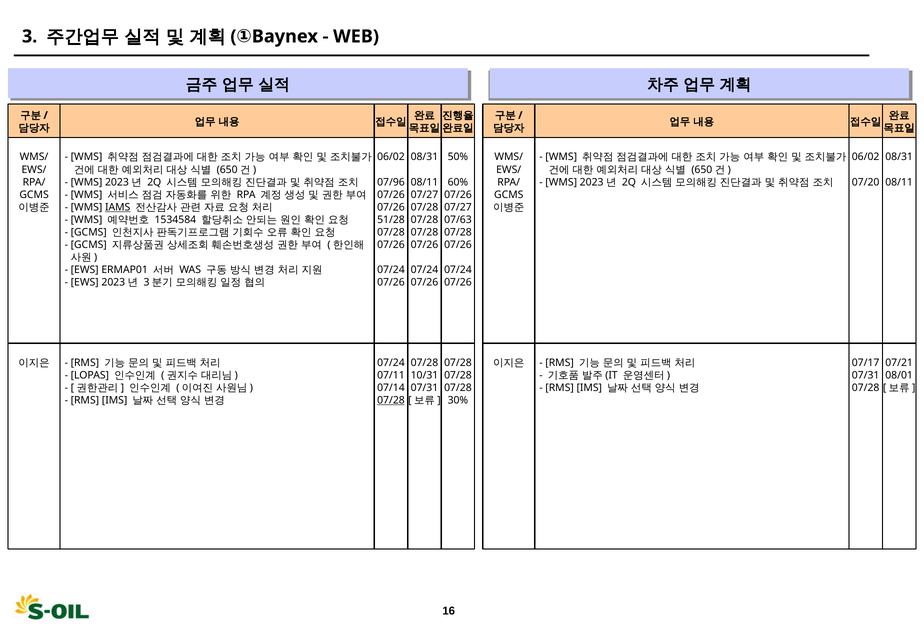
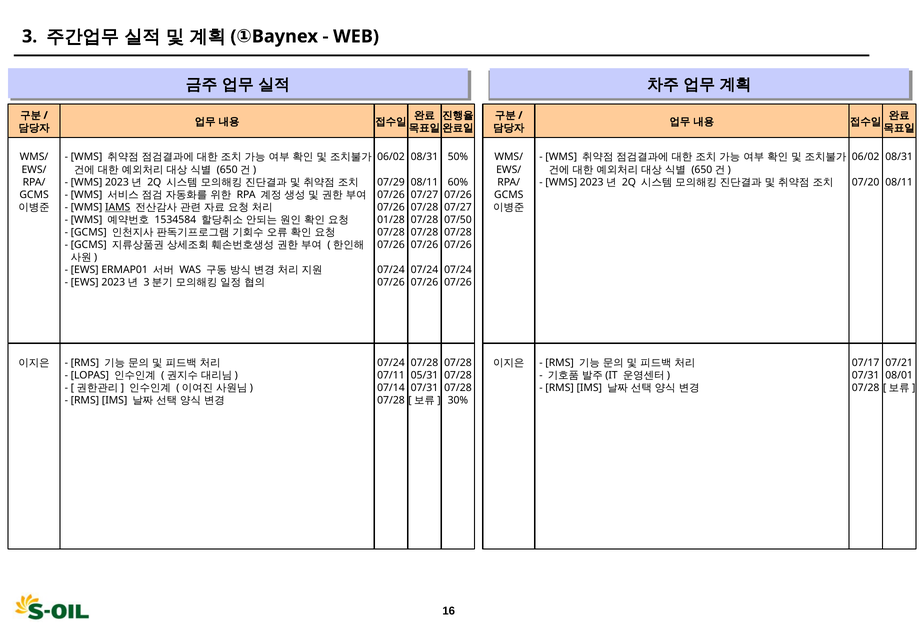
07/96: 07/96 -> 07/29 (391, 182)
51/28: 51/28 -> 01/28 (391, 219)
07/63: 07/63 -> 07/50 (458, 219)
10/31: 10/31 -> 05/31 (424, 375)
07/28 underline: present -> none (391, 400)
